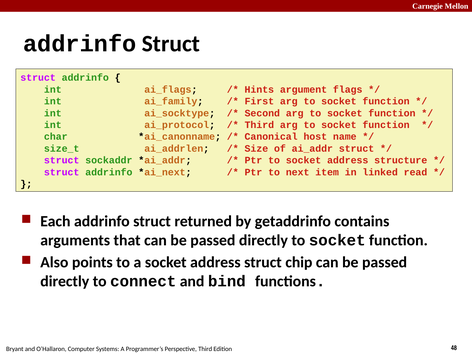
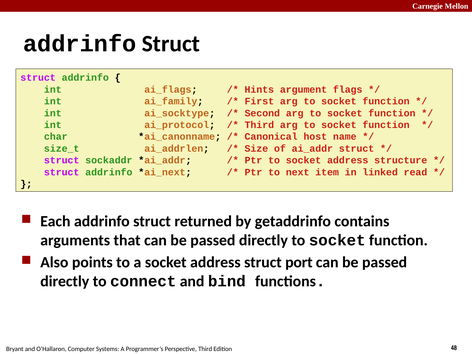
chip: chip -> port (299, 262)
